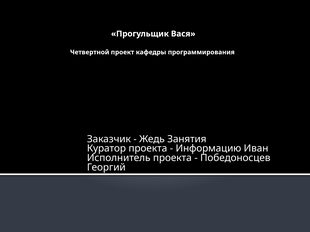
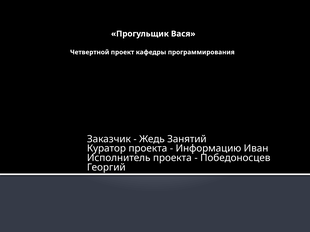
Занятия: Занятия -> Занятий (187, 139)
